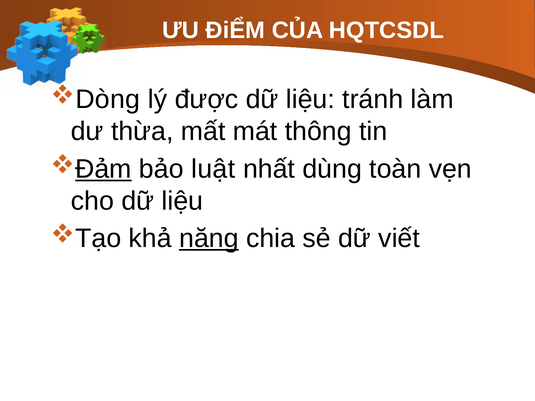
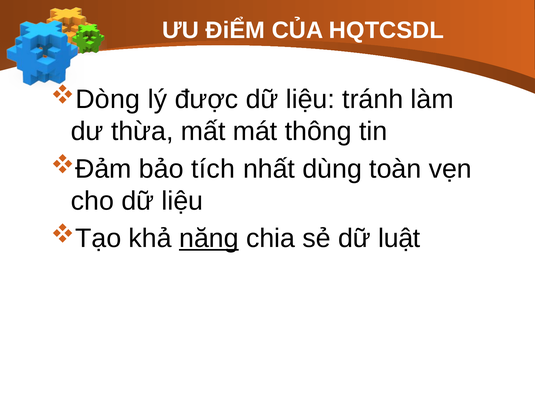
Đảm underline: present -> none (103, 169)
luật: luật -> tích (213, 169)
viết: viết -> luật (399, 239)
